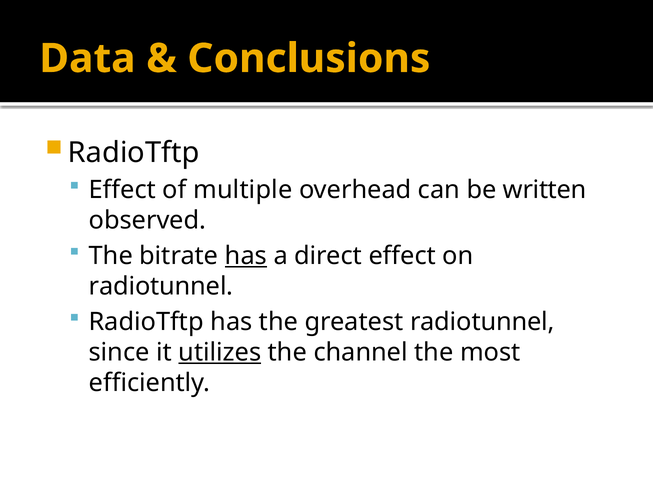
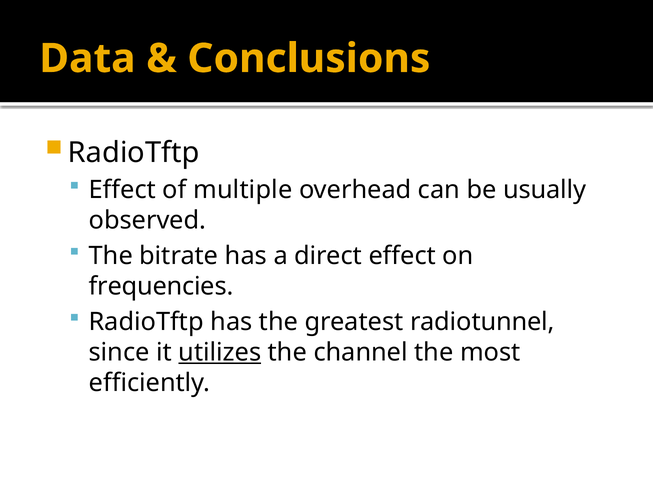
written: written -> usually (545, 190)
has underline: present -> none (246, 256)
radiotunnel: radiotunnel -> frequencies (161, 287)
